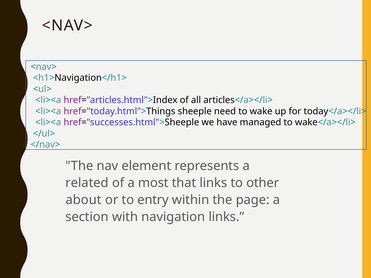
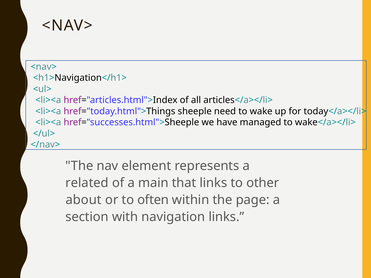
most: most -> main (153, 183)
entry: entry -> often (153, 200)
